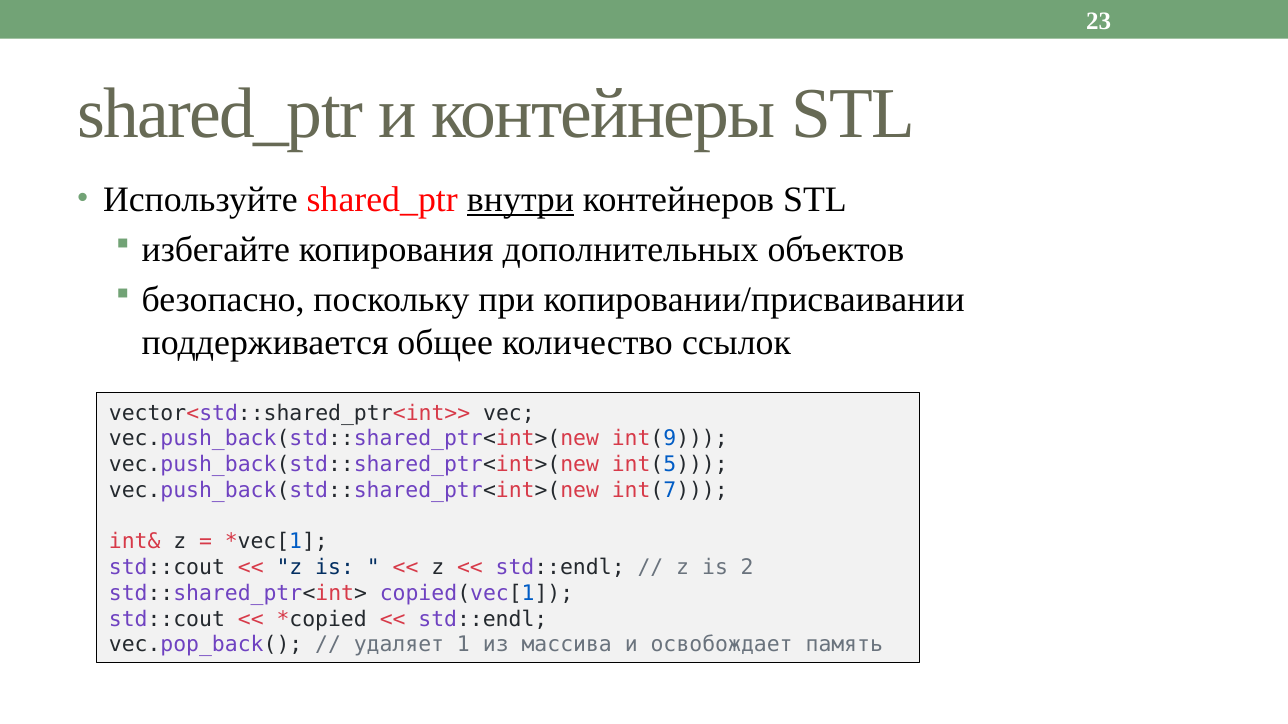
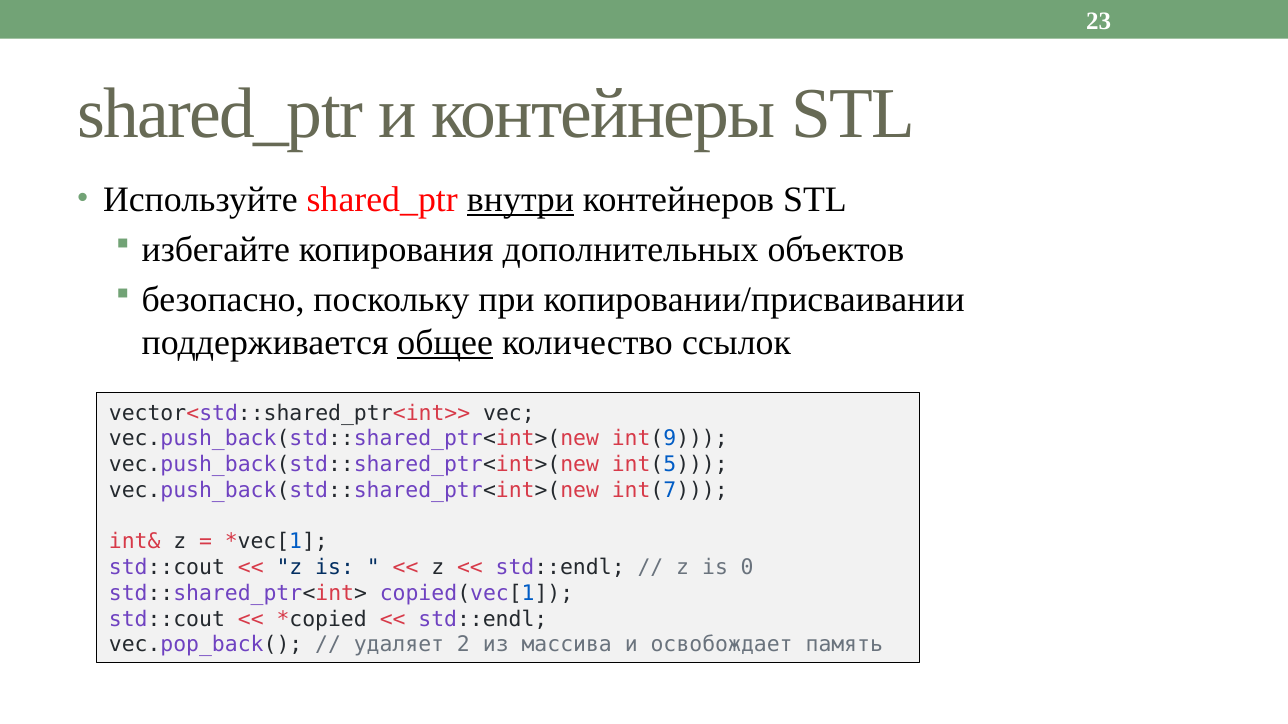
общее underline: none -> present (445, 343)
2: 2 -> 0 (747, 568)
1: 1 -> 2 (463, 645)
